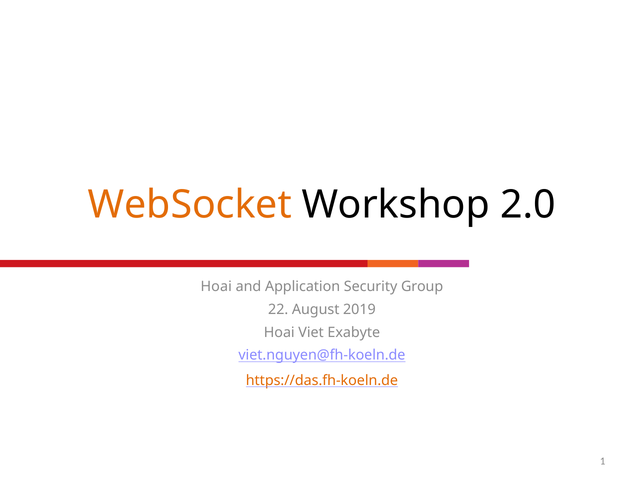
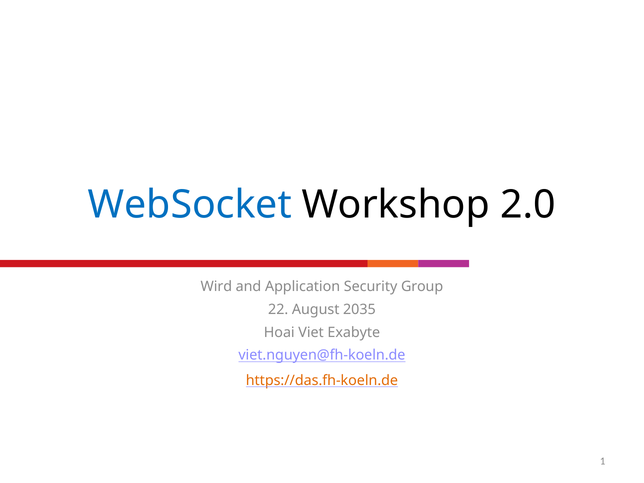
WebSocket colour: orange -> blue (190, 205)
Hoai: Hoai -> Wird (216, 287)
2019: 2019 -> 2035 (359, 309)
